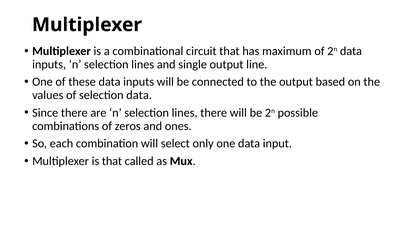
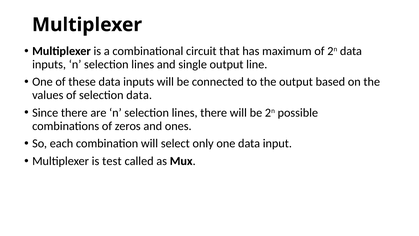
is that: that -> test (112, 161)
